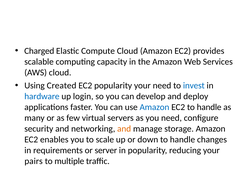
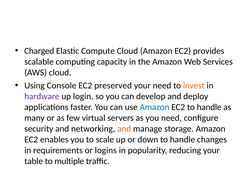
Created: Created -> Console (62, 86)
EC2 popularity: popularity -> preserved (113, 86)
invest colour: blue -> orange (194, 86)
hardware colour: blue -> purple (42, 97)
server: server -> logins (106, 151)
pairs: pairs -> table (34, 162)
